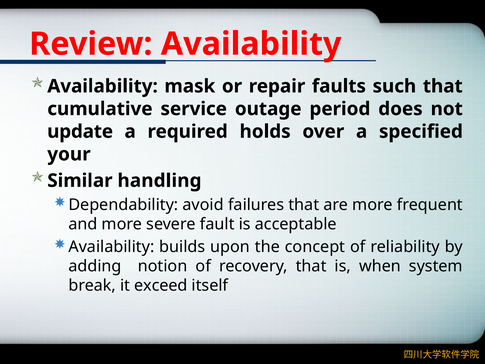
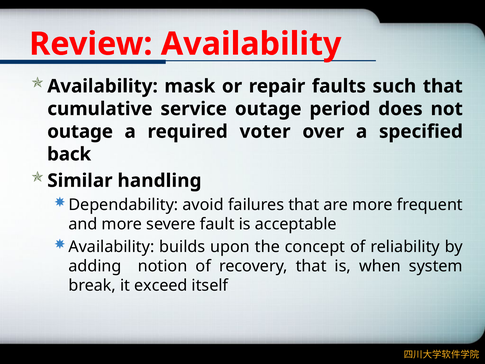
update: update -> outage (80, 131)
holds: holds -> voter (265, 131)
your: your -> back (69, 154)
